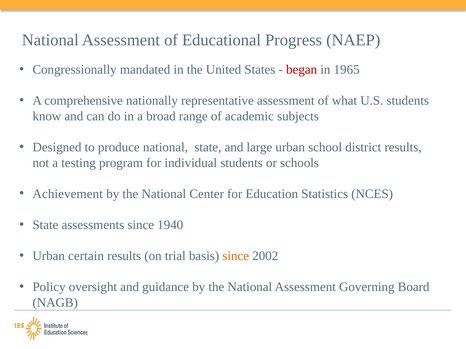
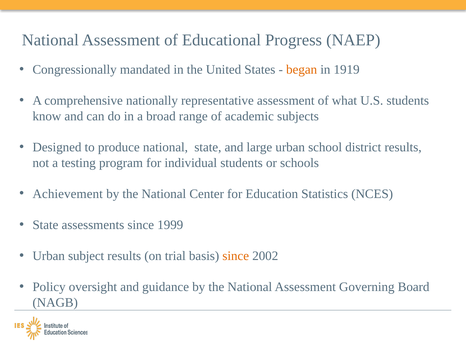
began colour: red -> orange (302, 70)
1965: 1965 -> 1919 (347, 70)
1940: 1940 -> 1999 (170, 225)
certain: certain -> subject (86, 256)
